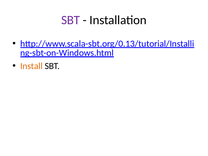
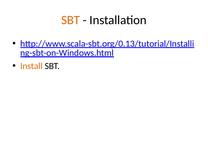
SBT colour: purple -> orange (71, 20)
